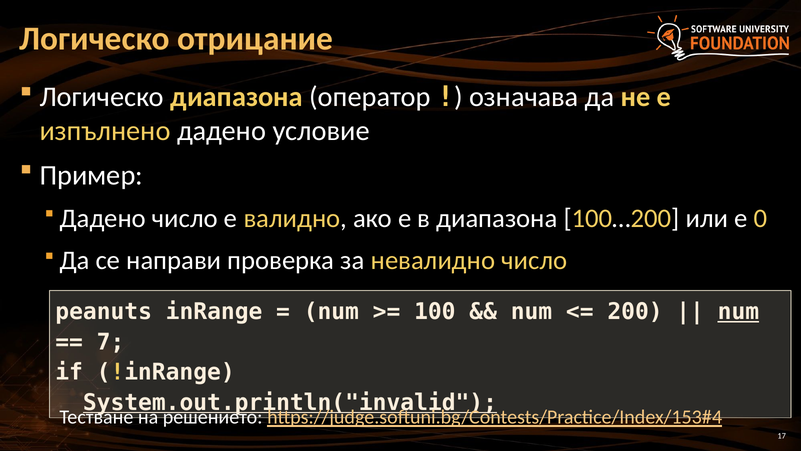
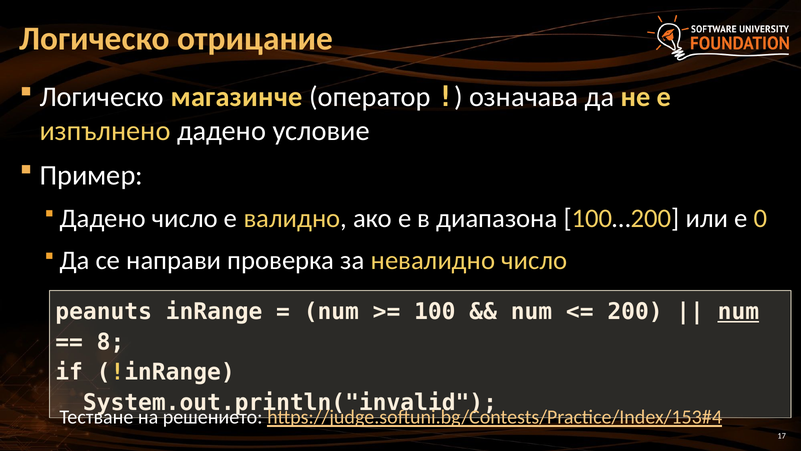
Логическо диапазона: диапазона -> магазинче (237, 97)
7: 7 -> 8 (111, 342)
System.out.println("invalid underline: present -> none (290, 402)
